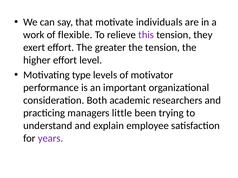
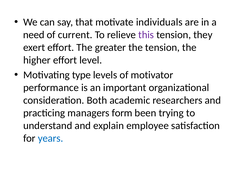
work: work -> need (34, 35)
flexible: flexible -> current (75, 35)
little: little -> form (122, 113)
years colour: purple -> blue (51, 139)
